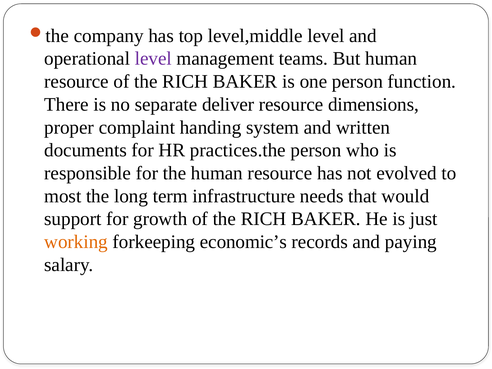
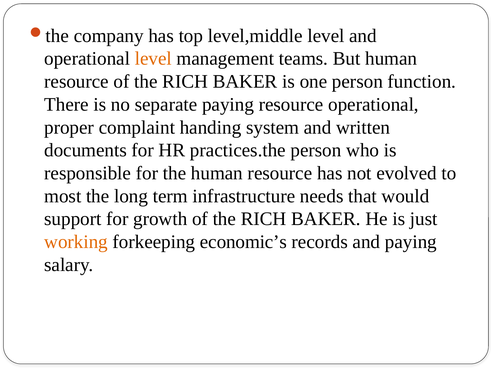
level colour: purple -> orange (153, 59)
separate deliver: deliver -> paying (228, 104)
resource dimensions: dimensions -> operational (373, 104)
